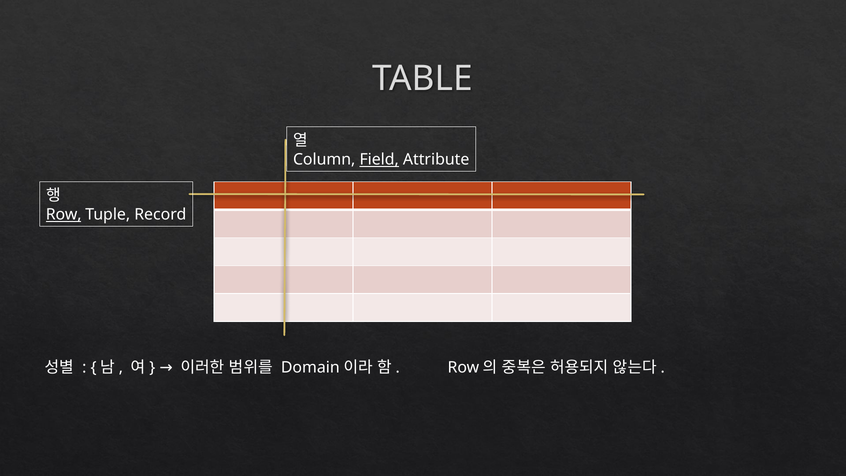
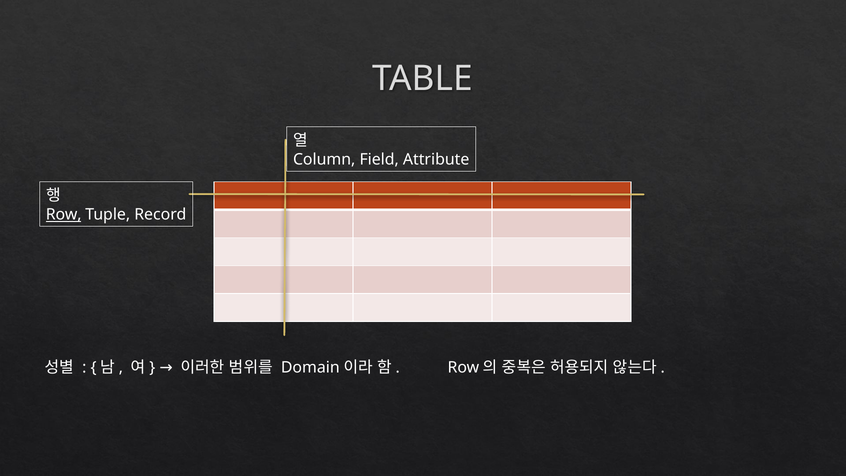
Field underline: present -> none (379, 160)
